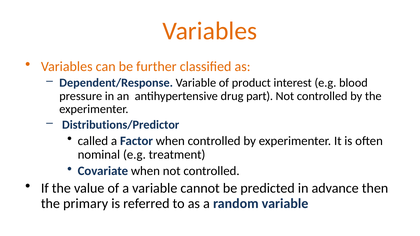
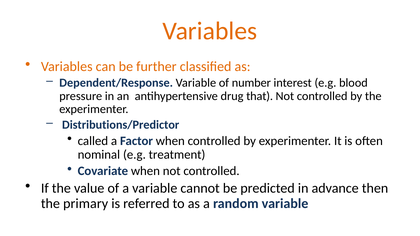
product: product -> number (251, 83)
part: part -> that (260, 96)
